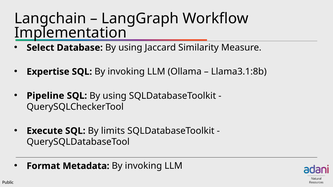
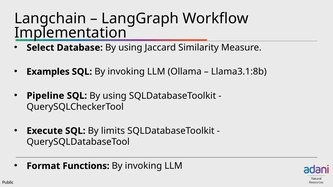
Expertise: Expertise -> Examples (48, 72)
Metadata: Metadata -> Functions (86, 166)
